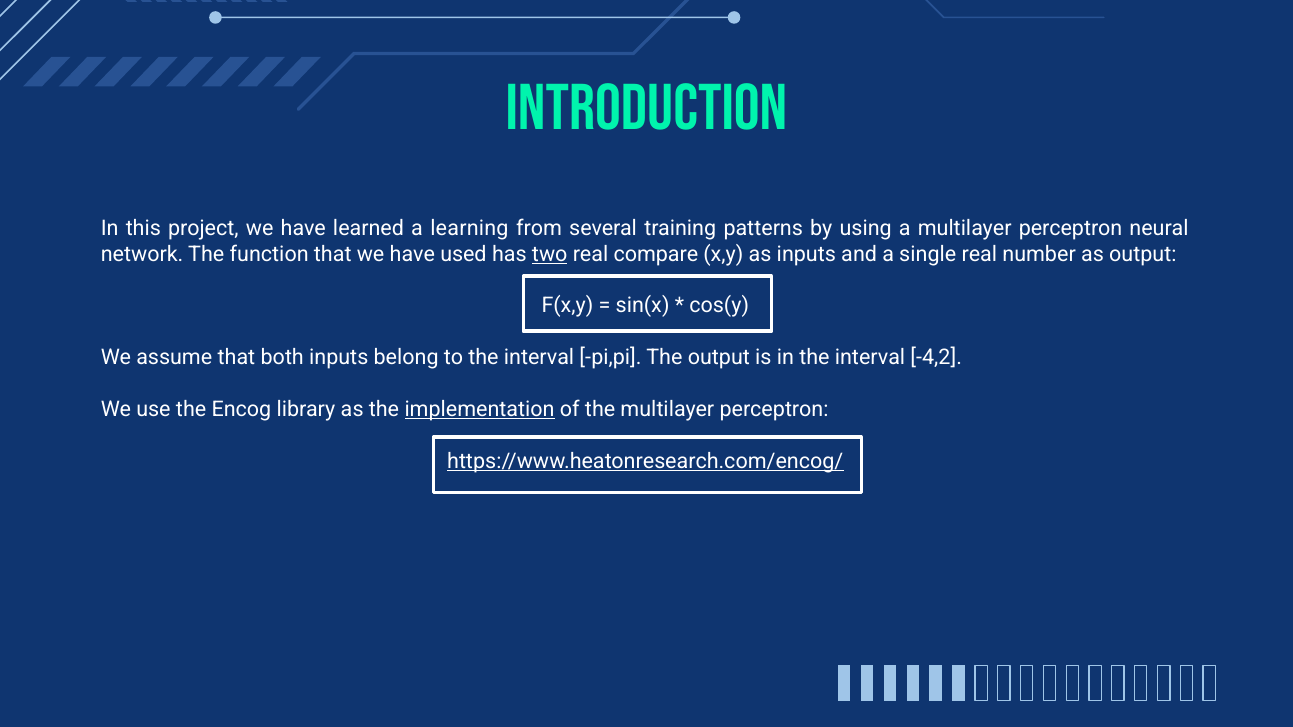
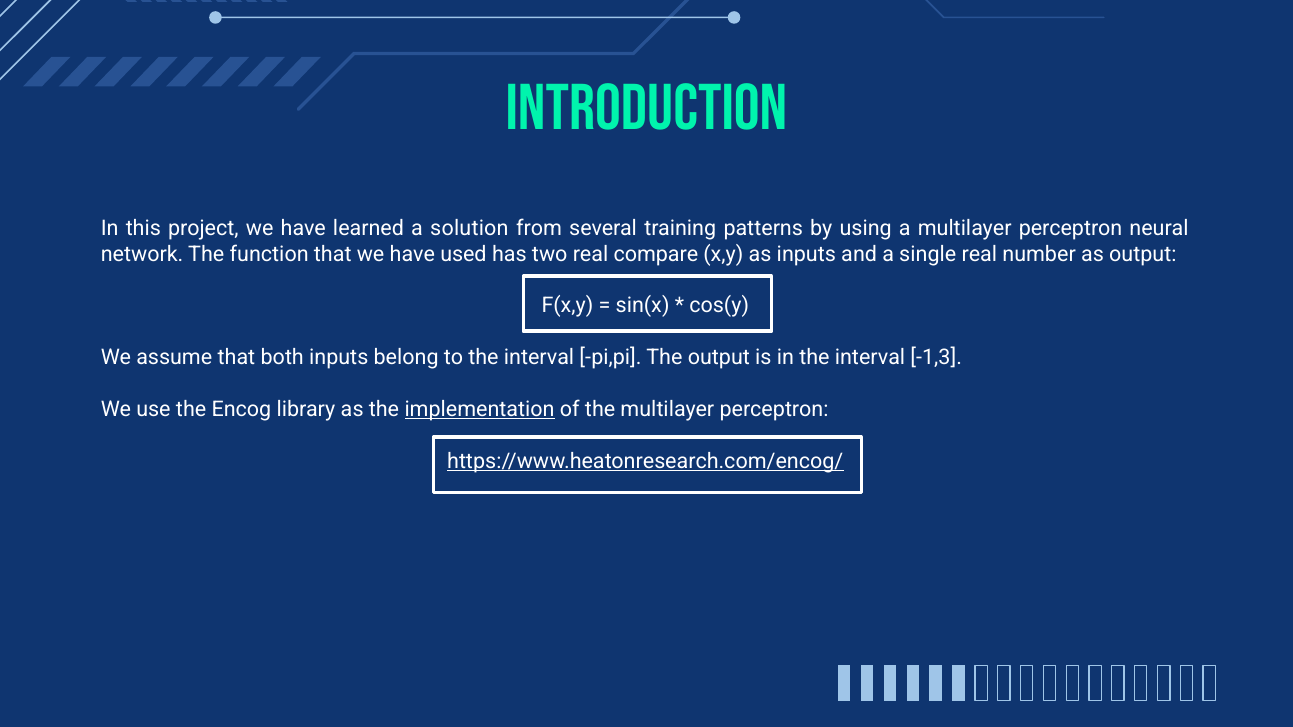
learning: learning -> solution (469, 228)
two underline: present -> none (550, 254)
-4,2: -4,2 -> -1,3 (936, 358)
